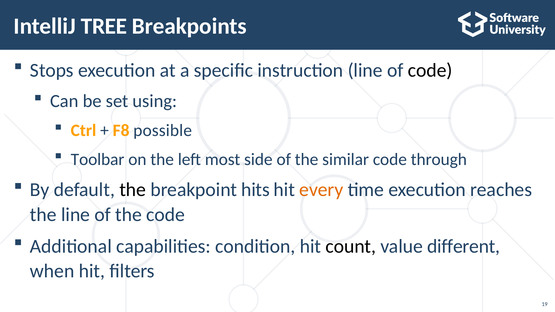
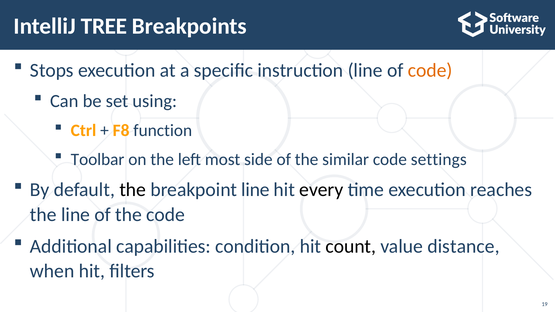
code colour: black -> orange (430, 70)
possible: possible -> function (163, 131)
through: through -> settings (439, 159)
breakpoint hits: hits -> line (255, 190)
every colour: orange -> black (321, 190)
different: different -> distance (463, 246)
